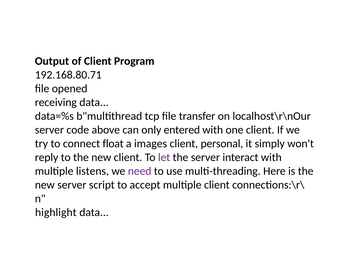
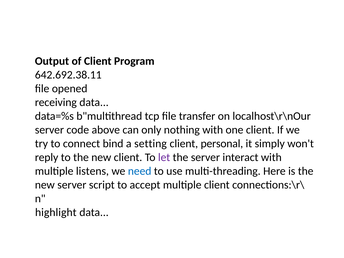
192.168.80.71: 192.168.80.71 -> 642.692.38.11 (68, 75)
entered: entered -> nothing (182, 130)
float: float -> bind (113, 144)
images: images -> setting (151, 144)
need colour: purple -> blue (140, 171)
